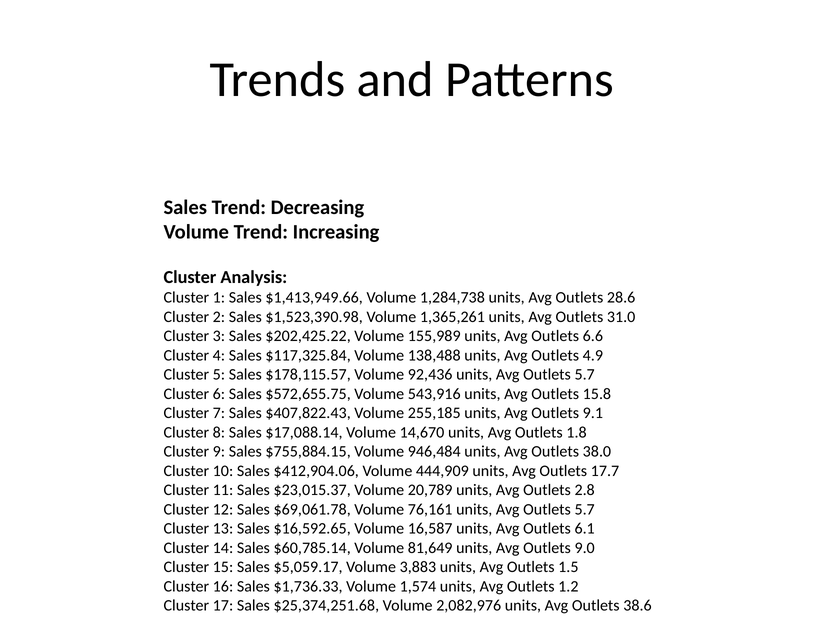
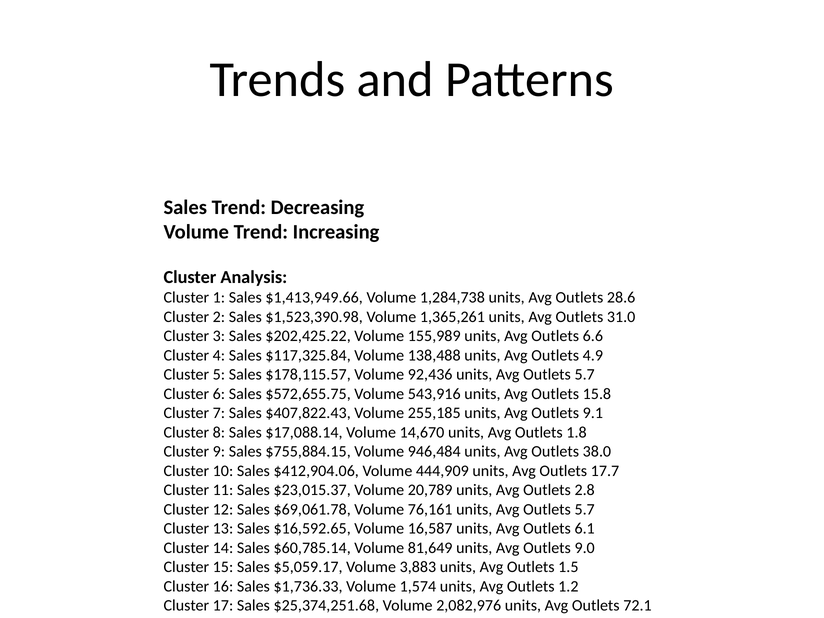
38.6: 38.6 -> 72.1 (637, 605)
